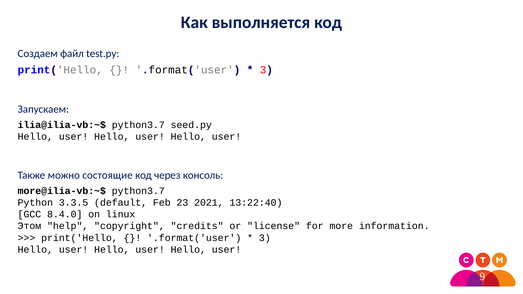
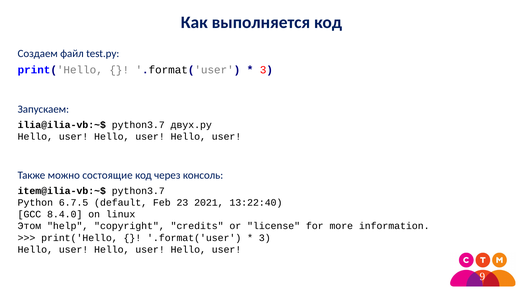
seed.py: seed.py -> двух.py (191, 125)
more@ilia-vb:~$: more@ilia-vb:~$ -> item@ilia-vb:~$ (62, 191)
3.3.5: 3.3.5 -> 6.7.5 (74, 203)
